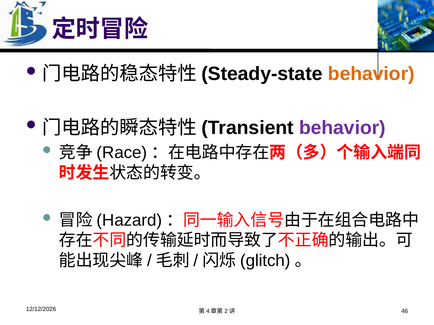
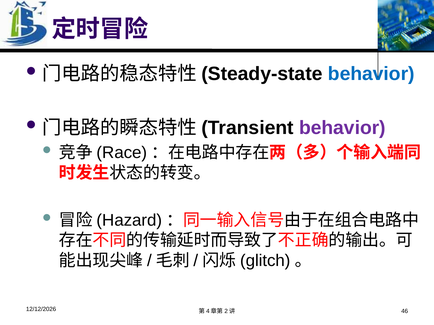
behavior colour: orange -> blue (371, 74)
